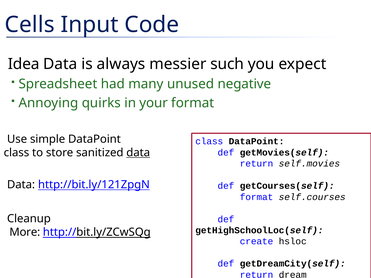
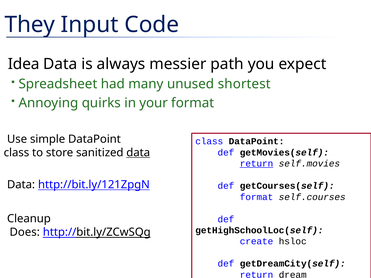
Cells: Cells -> They (30, 25)
such: such -> path (227, 64)
negative: negative -> shortest (244, 84)
return underline: none -> present (257, 164)
More: More -> Does (25, 232)
